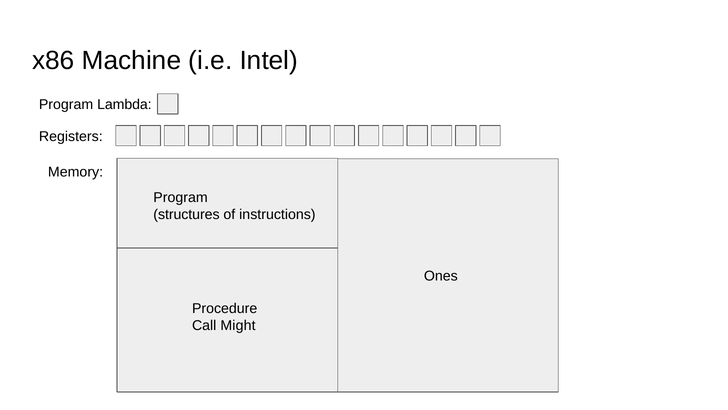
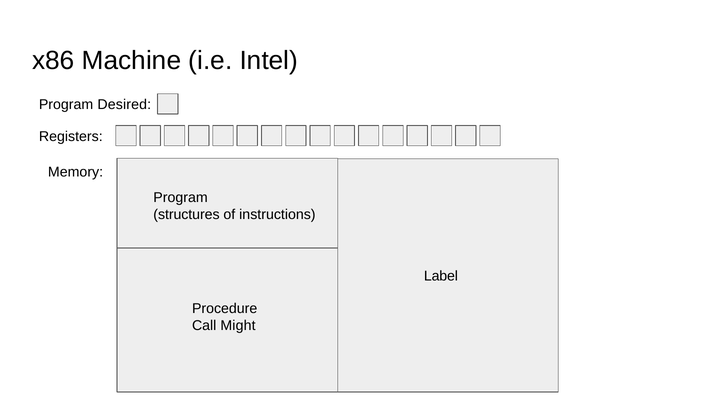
Lambda: Lambda -> Desired (124, 105)
Ones: Ones -> Label (441, 276)
